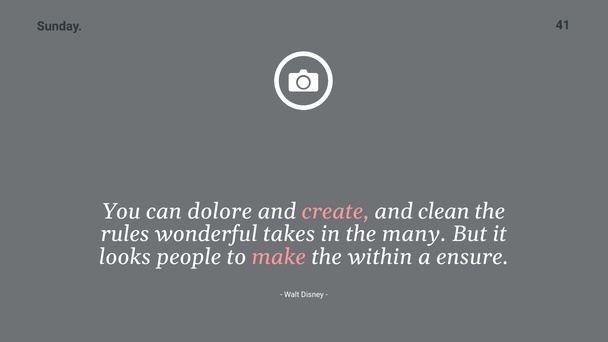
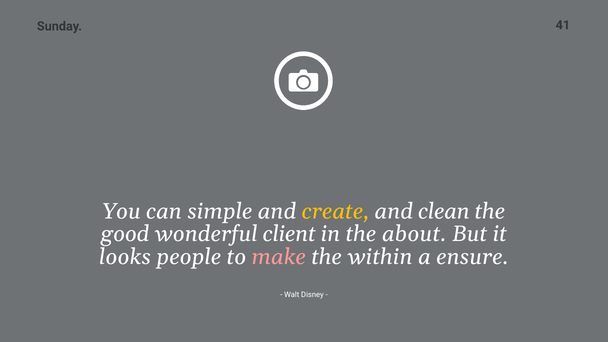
dolore: dolore -> simple (220, 212)
create colour: pink -> yellow (335, 212)
rules: rules -> good (125, 234)
takes: takes -> client (289, 234)
many: many -> about (414, 234)
